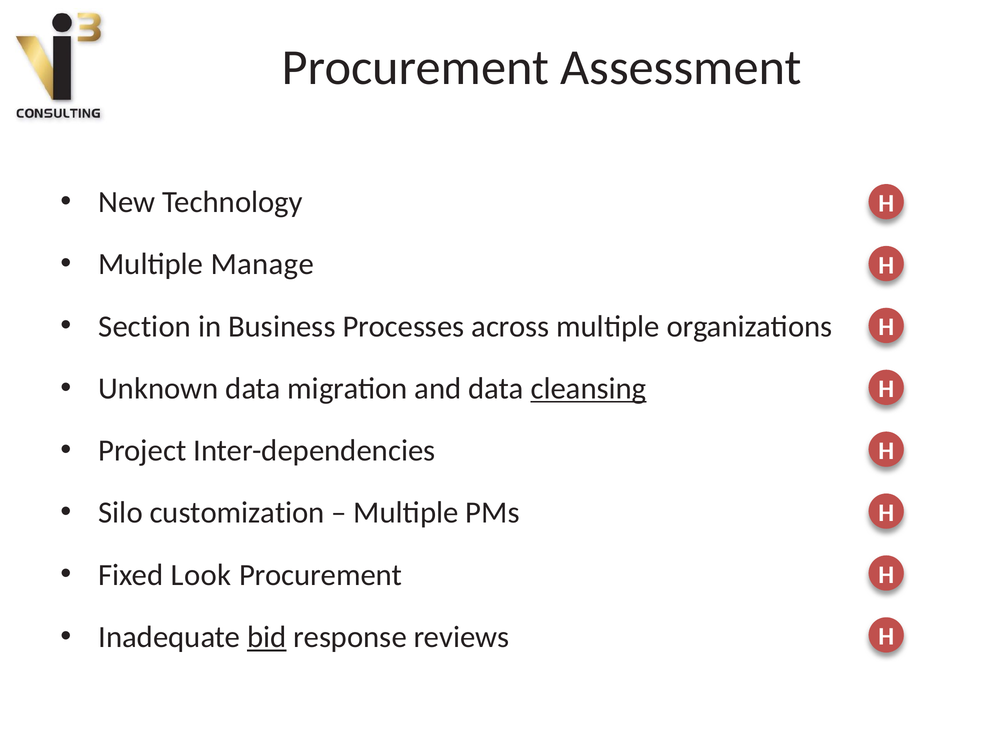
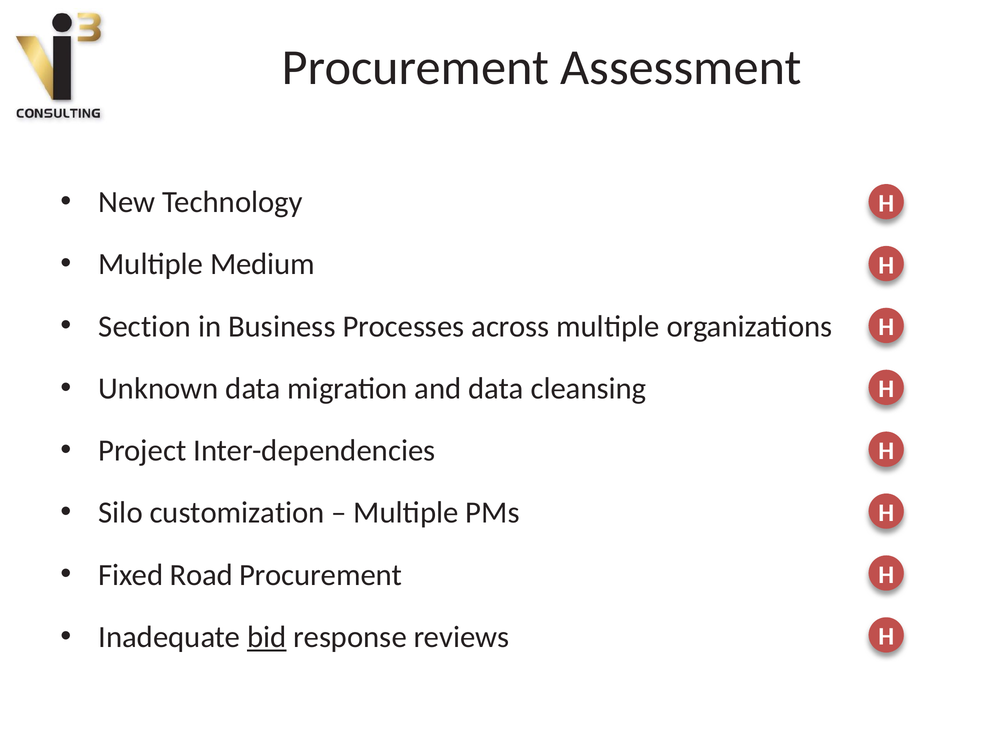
Manage: Manage -> Medium (263, 264)
cleansing underline: present -> none (588, 389)
Look: Look -> Road (201, 575)
